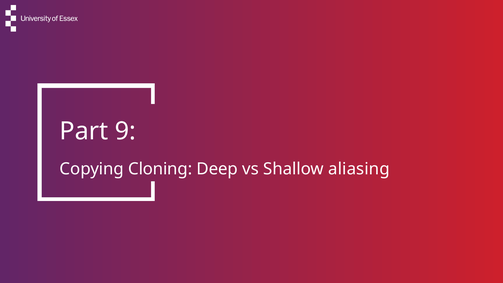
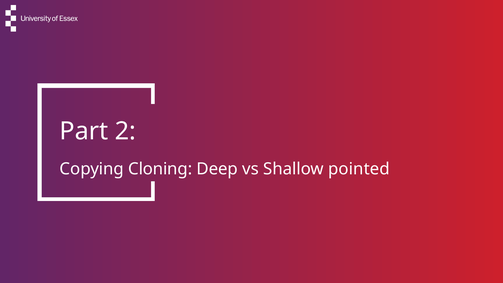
9: 9 -> 2 (125, 131)
aliasing: aliasing -> pointed (359, 169)
